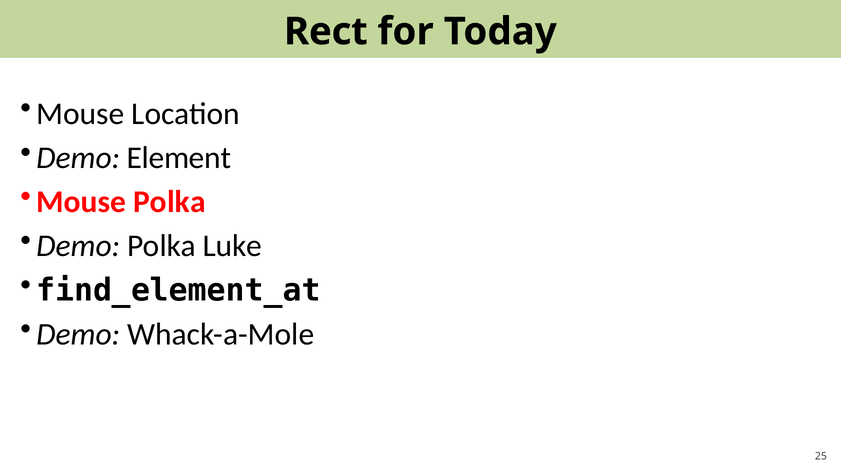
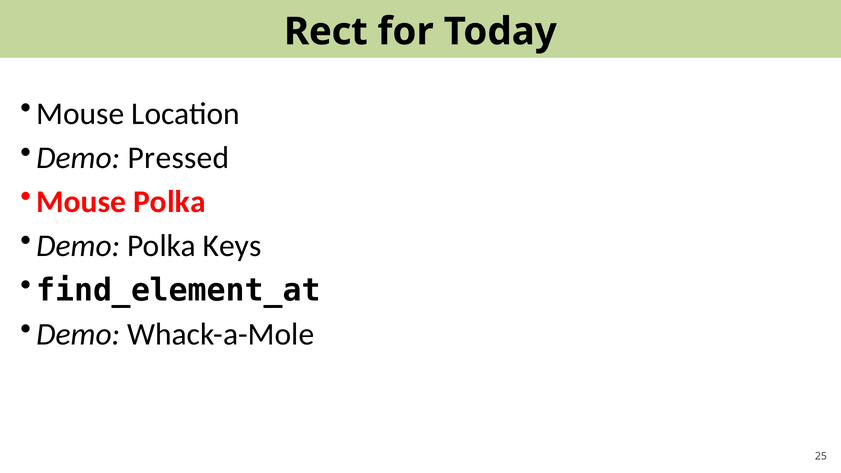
Element: Element -> Pressed (179, 158)
Luke: Luke -> Keys (232, 246)
